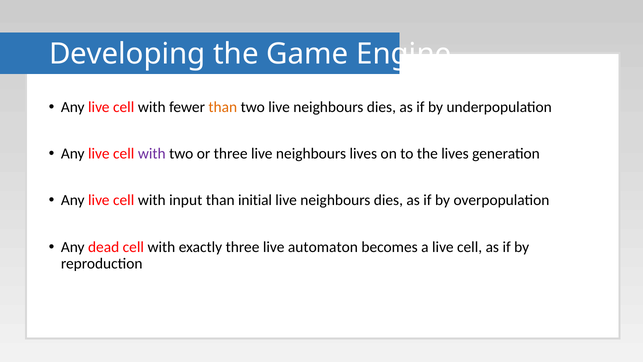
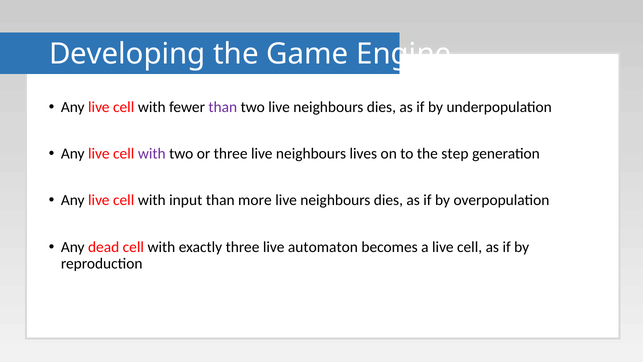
than colour: orange -> purple (223, 107)
the lives: lives -> step (455, 154)
initial: initial -> more (255, 200)
